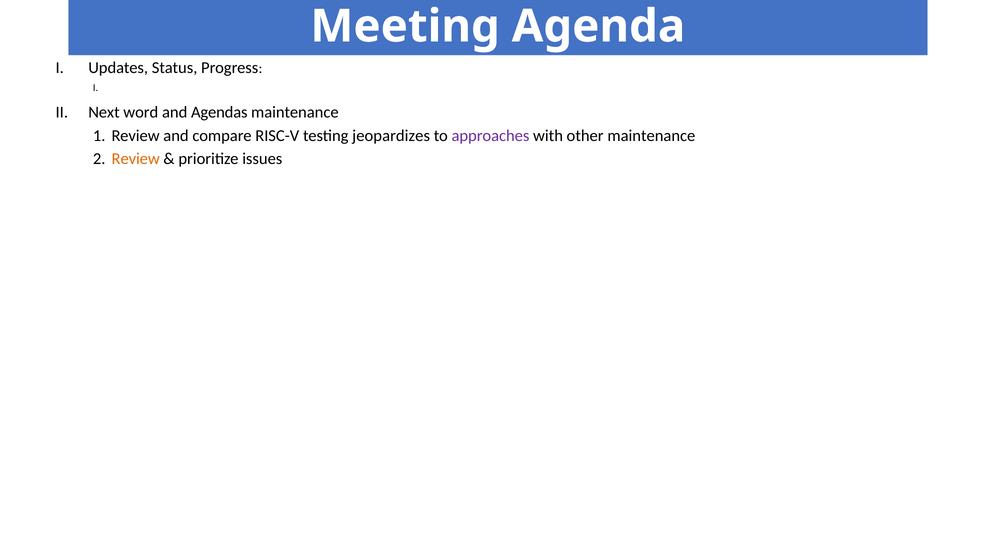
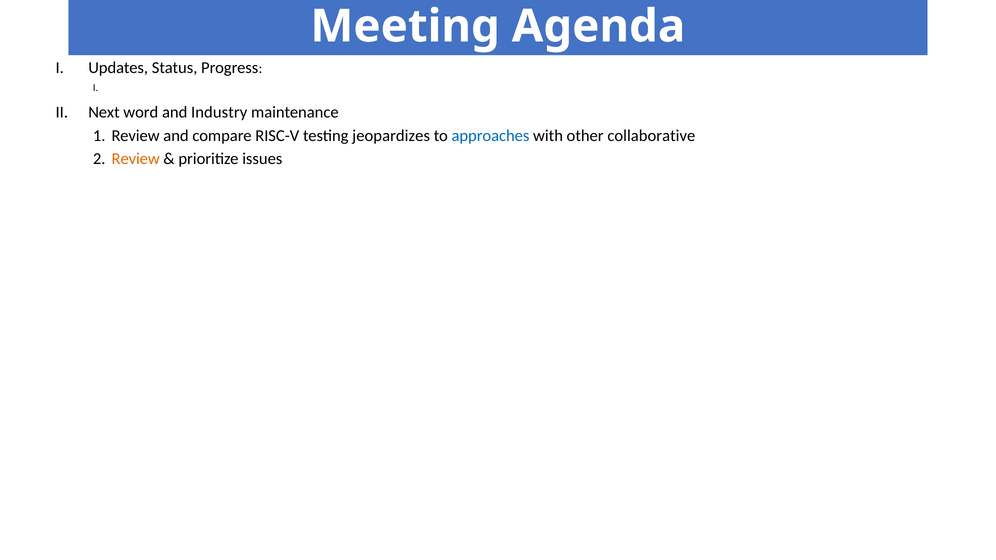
Agendas: Agendas -> Industry (219, 113)
approaches colour: purple -> blue (490, 136)
other maintenance: maintenance -> collaborative (651, 136)
